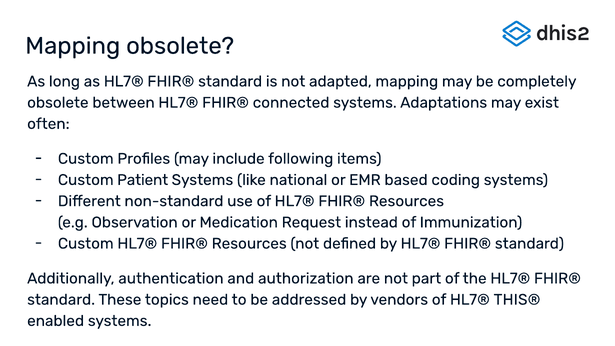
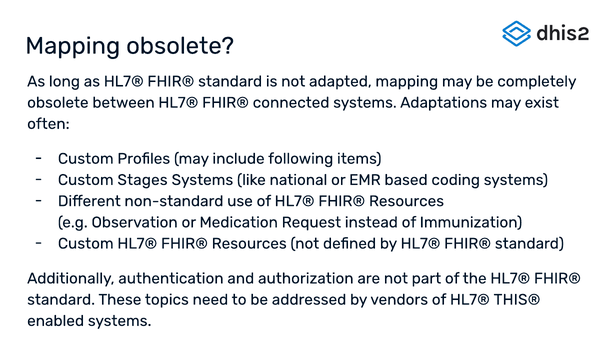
Patient: Patient -> Stages (143, 180)
